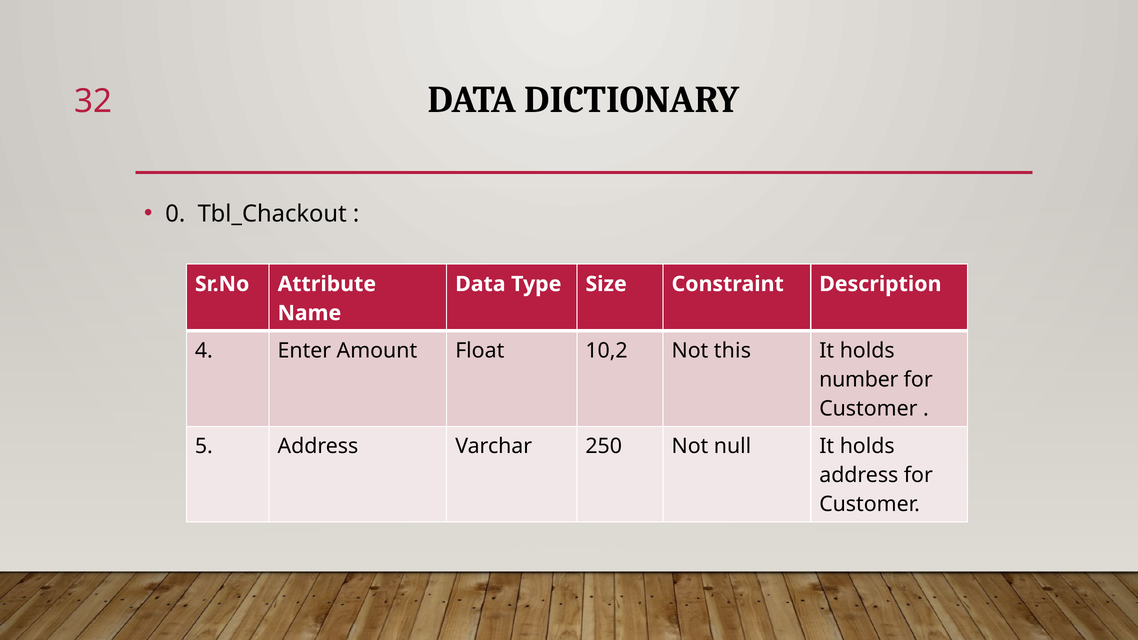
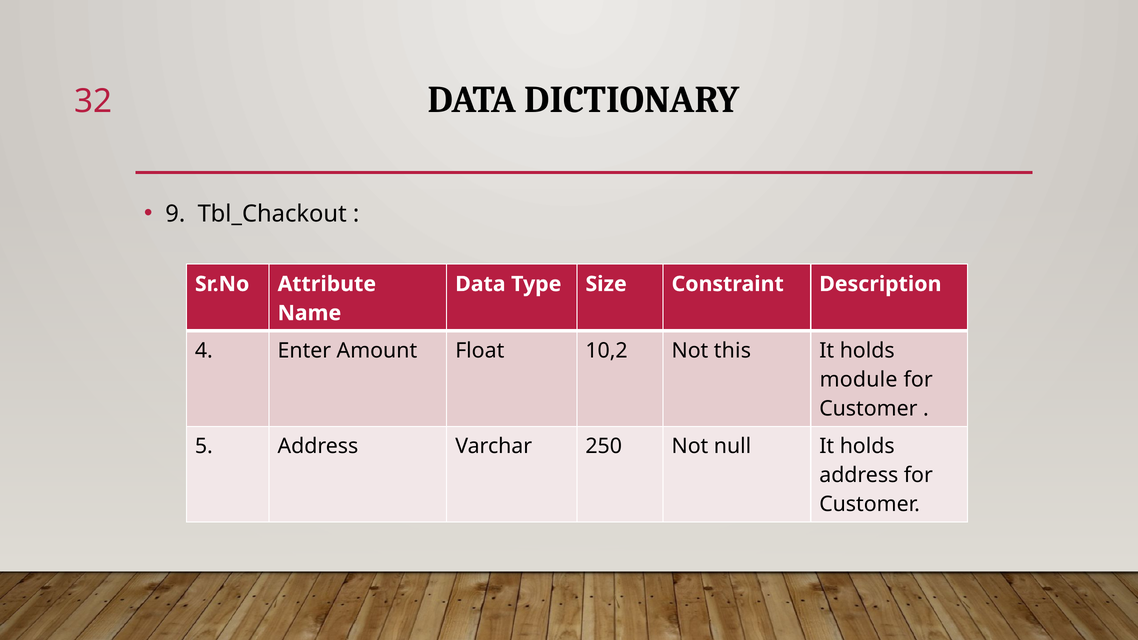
0: 0 -> 9 (175, 214)
number: number -> module (859, 380)
